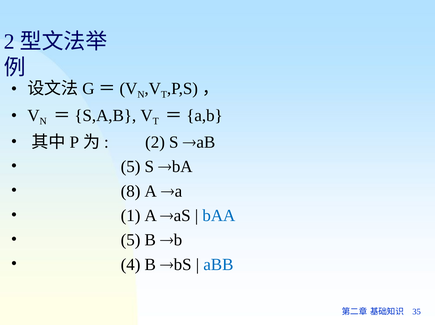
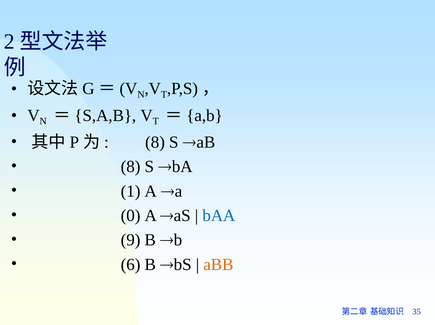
2: 2 -> 8 (155, 142)
5: 5 -> 8 (131, 167)
8: 8 -> 1 (131, 191)
1: 1 -> 0 (131, 216)
5: 5 -> 9 (131, 240)
4: 4 -> 6 (131, 265)
aBB colour: blue -> orange (218, 265)
